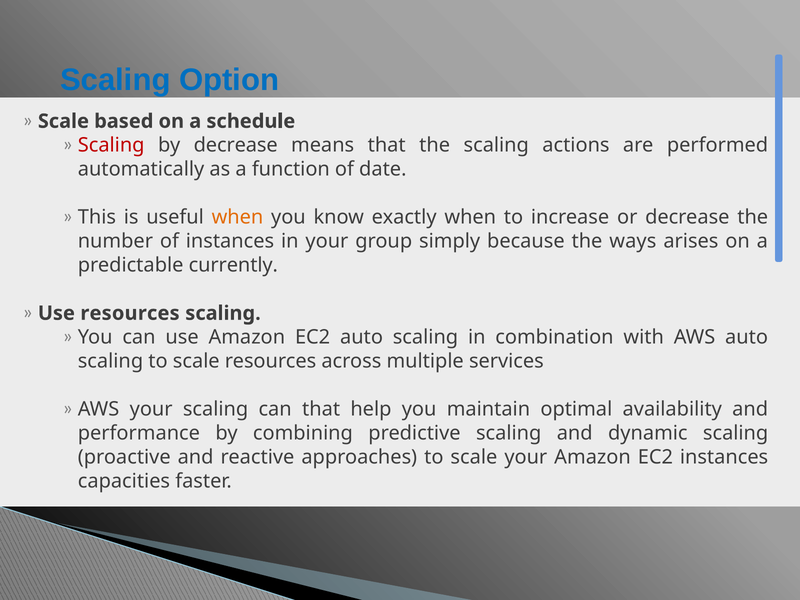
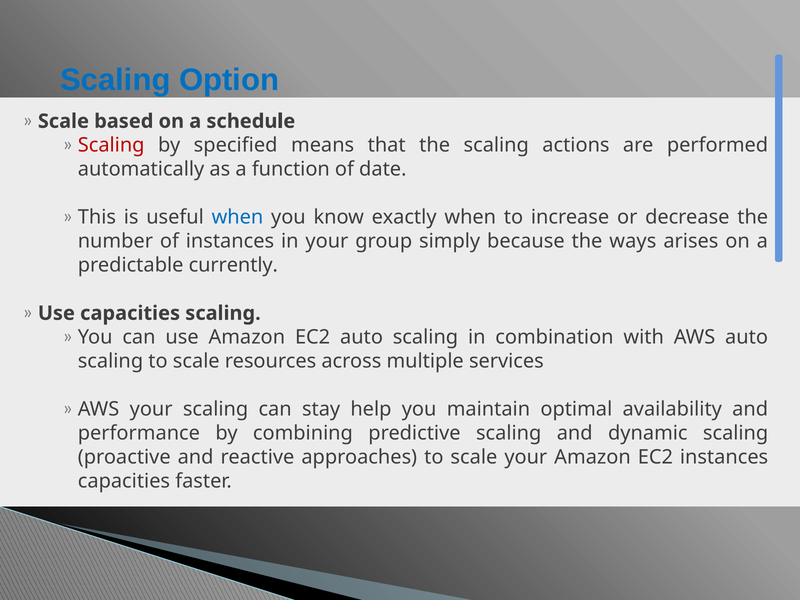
by decrease: decrease -> specified (236, 145)
when colour: orange -> blue (237, 217)
Use resources: resources -> capacities (130, 313)
can that: that -> stay (321, 409)
